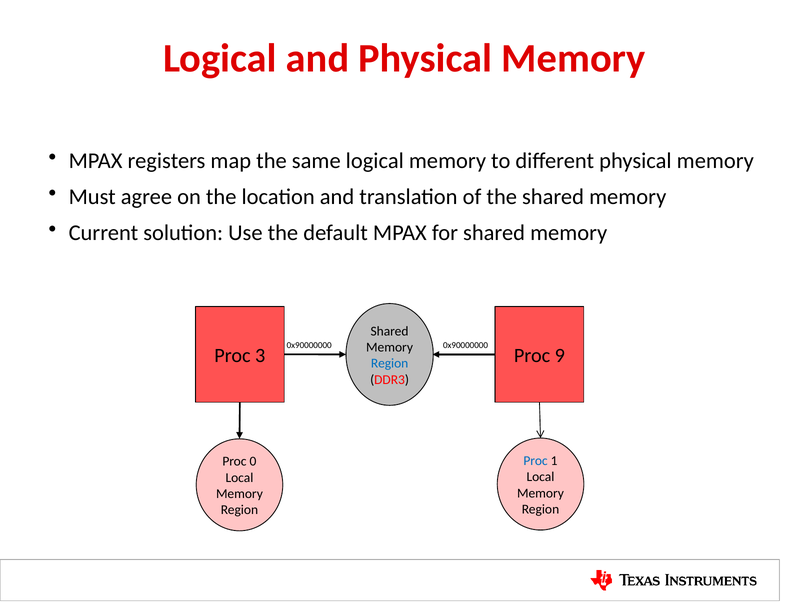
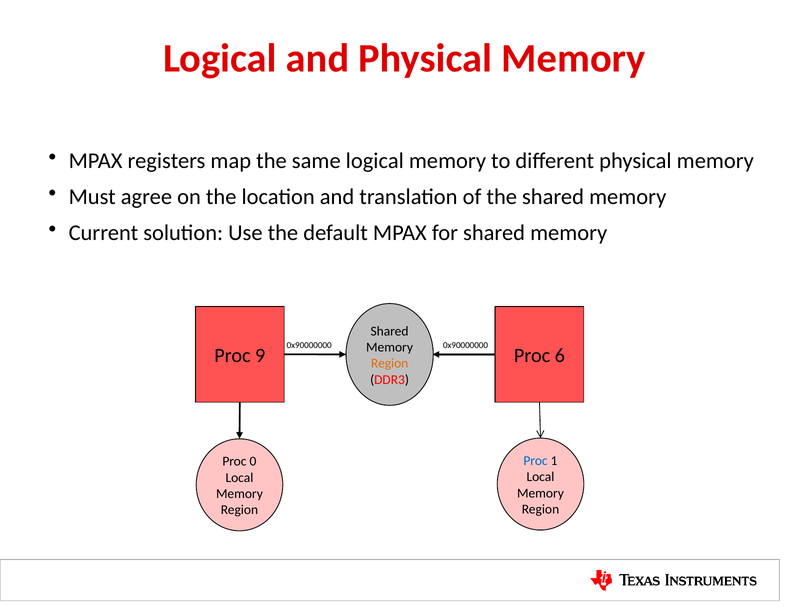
3: 3 -> 9 (260, 356)
9: 9 -> 6 (560, 356)
Region colour: blue -> orange (390, 363)
